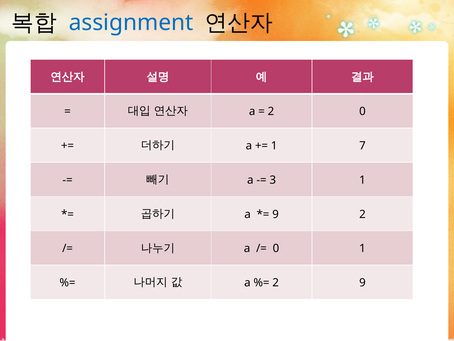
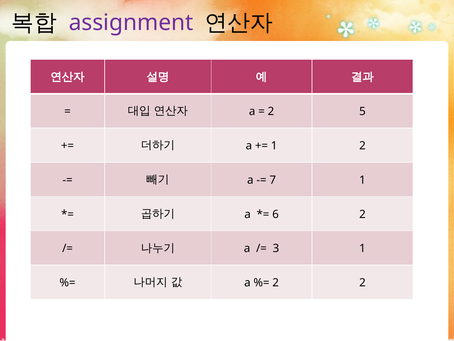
assignment colour: blue -> purple (131, 23)
2 0: 0 -> 5 (362, 111)
1 7: 7 -> 2 (362, 146)
3: 3 -> 7 (273, 180)
9: 9 -> 6 (276, 214)
0: 0 -> 3 (276, 248)
2 9: 9 -> 2 (362, 282)
